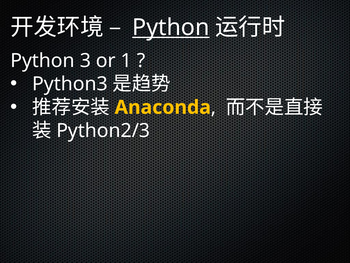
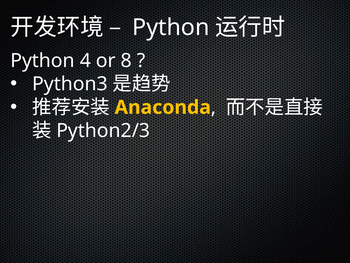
Python underline: present -> none (171, 27)
3: 3 -> 4 (85, 61)
1: 1 -> 8 (126, 61)
